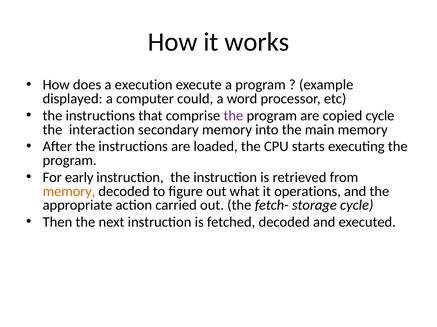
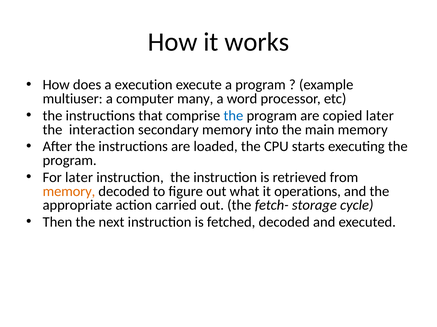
displayed: displayed -> multiuser (73, 99)
could: could -> many (195, 99)
the colour: purple -> blue (233, 116)
copied cycle: cycle -> later (380, 116)
For early: early -> later (79, 178)
